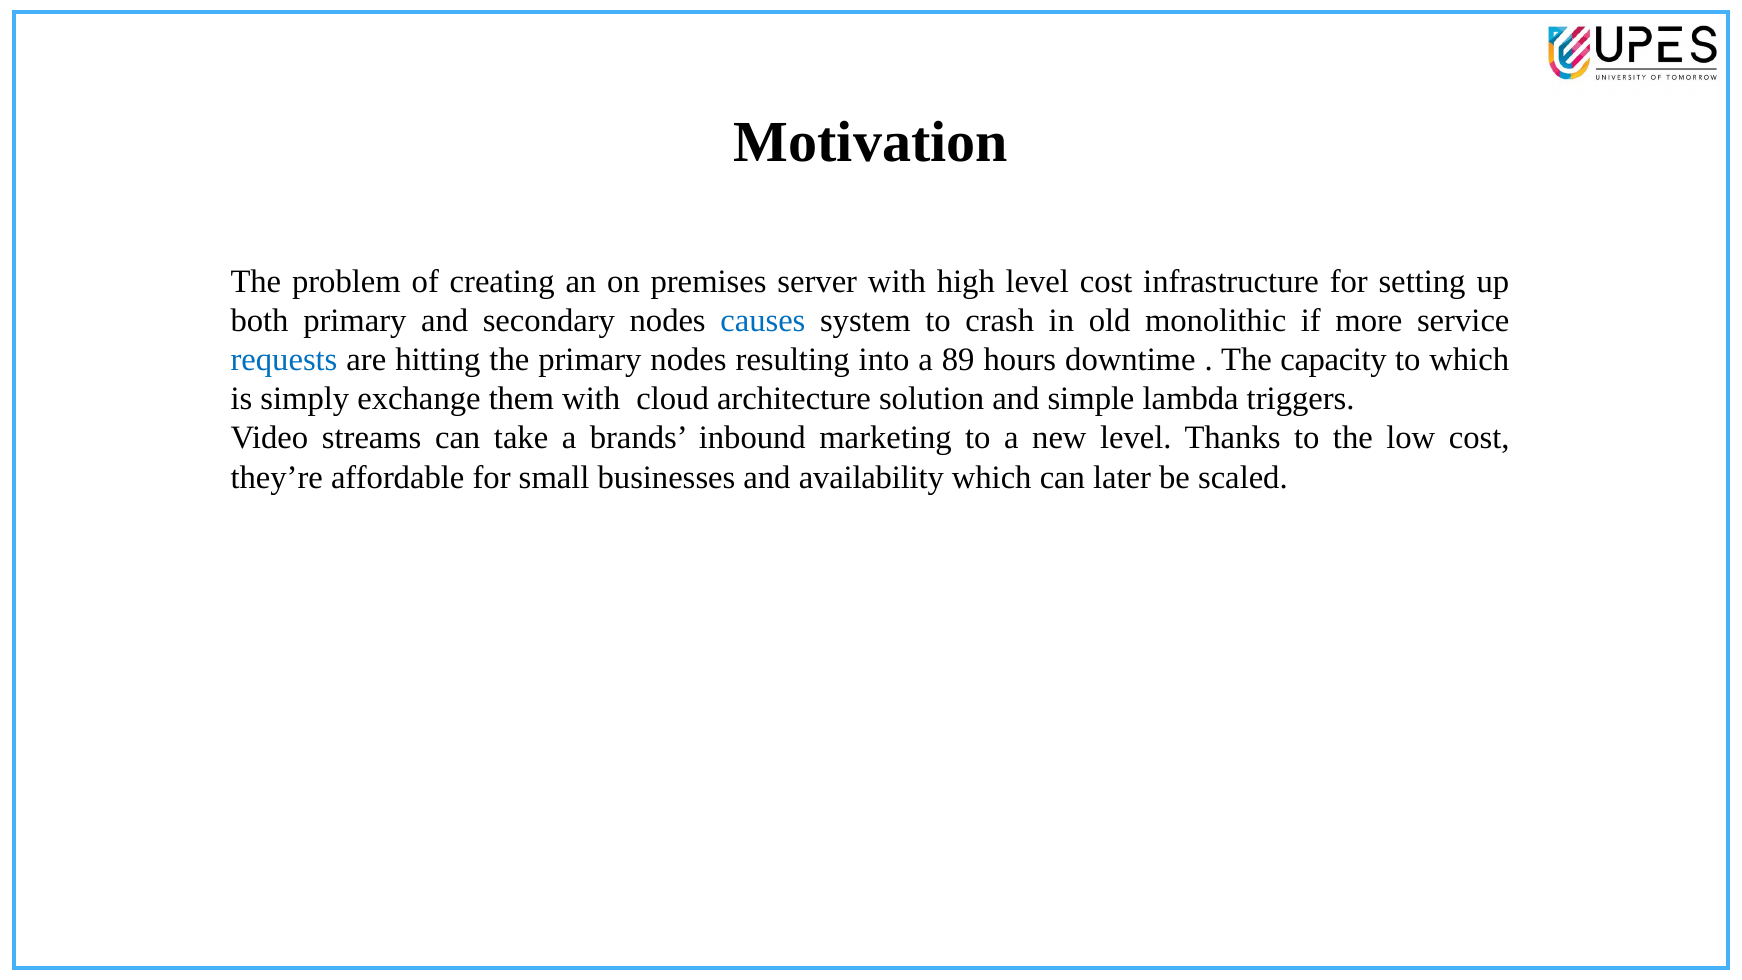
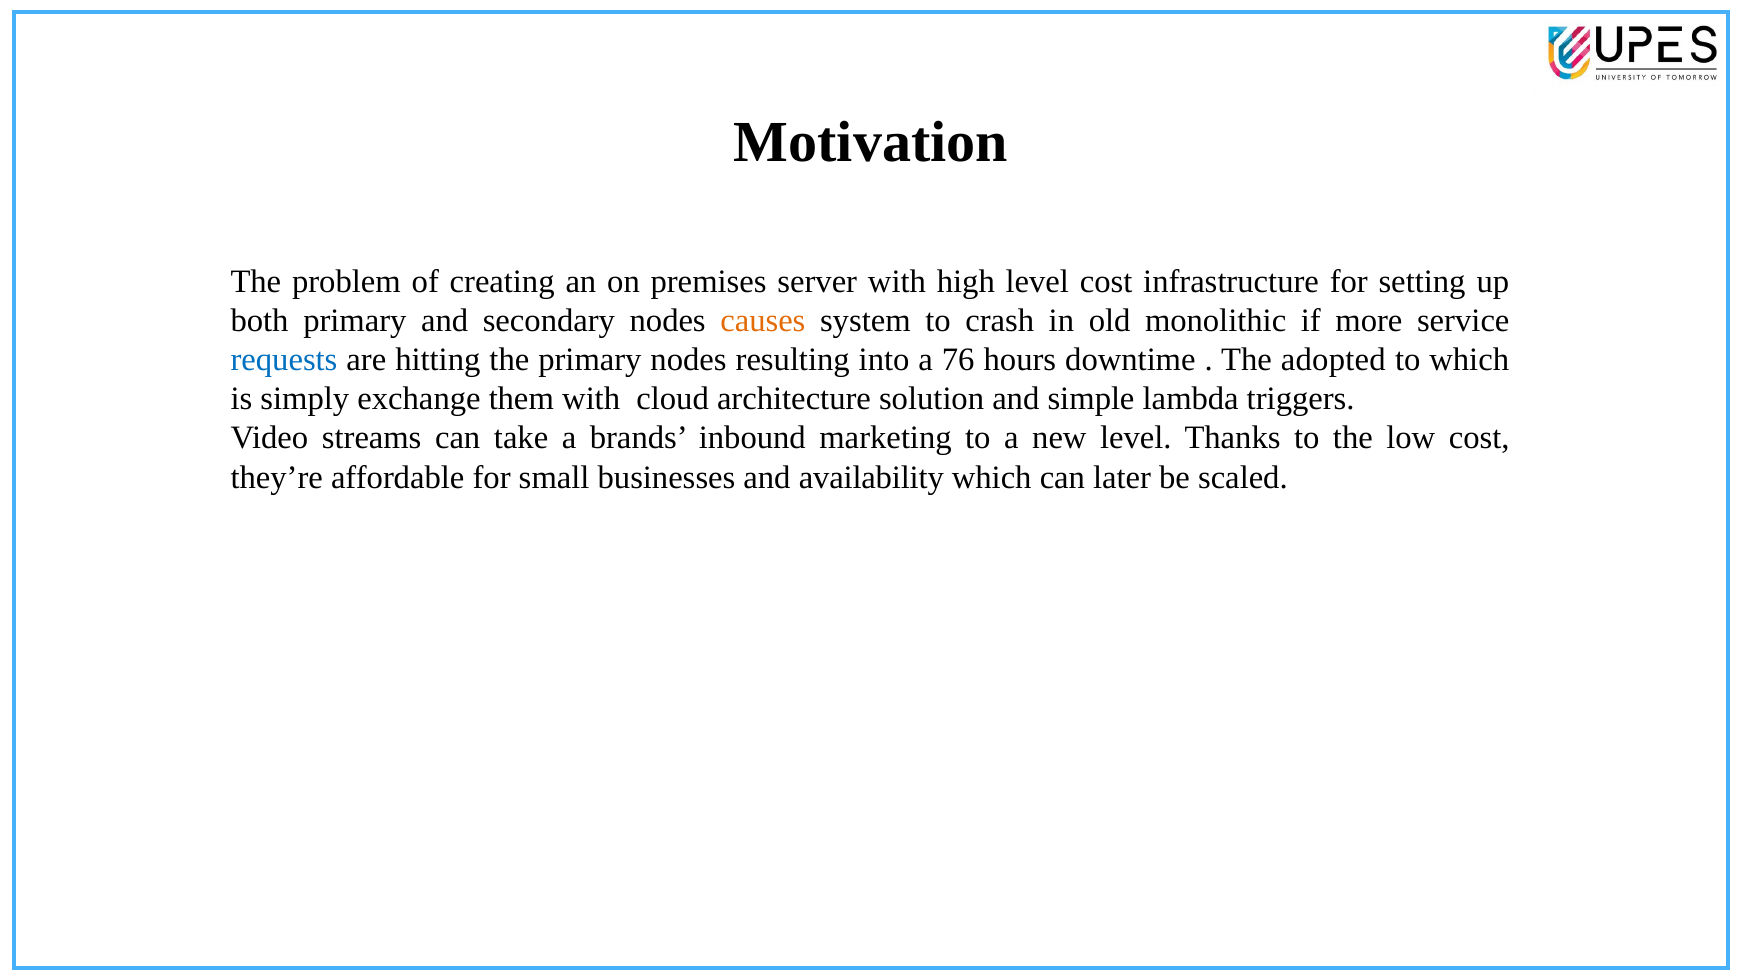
causes colour: blue -> orange (763, 321)
89: 89 -> 76 (958, 360)
capacity: capacity -> adopted (1333, 360)
